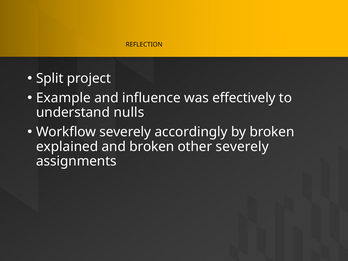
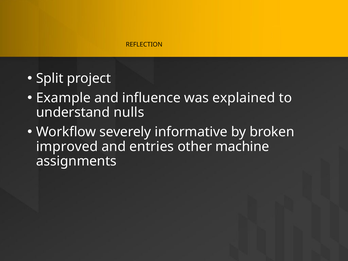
effectively: effectively -> explained (244, 98)
accordingly: accordingly -> informative (191, 132)
explained: explained -> improved (67, 147)
and broken: broken -> entries (152, 147)
other severely: severely -> machine (242, 147)
